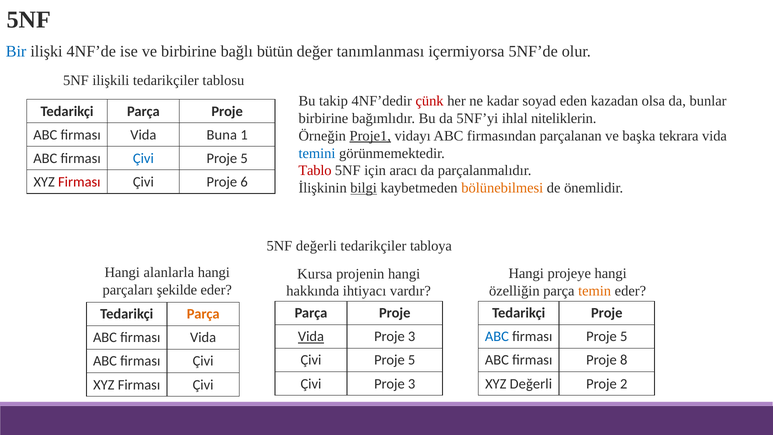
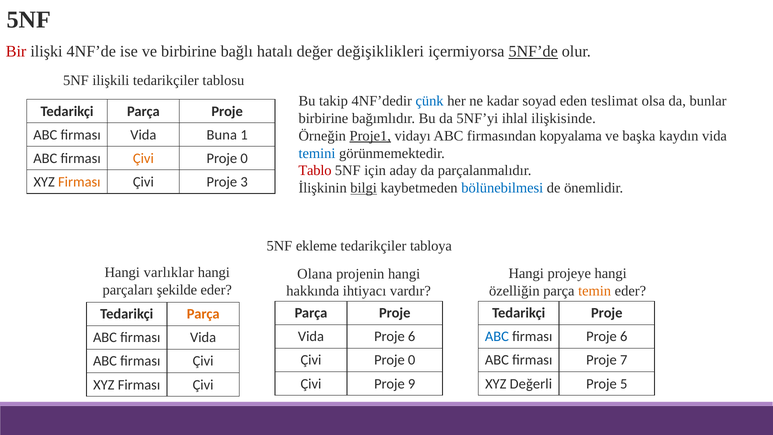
Bir colour: blue -> red (16, 52)
bütün: bütün -> hatalı (275, 52)
tanımlanması: tanımlanması -> değişiklikleri (380, 52)
5NF’de underline: none -> present (533, 52)
çünk colour: red -> blue (430, 101)
kazadan: kazadan -> teslimat (614, 101)
niteliklerin: niteliklerin -> ilişkisinde (564, 118)
parçalanan: parçalanan -> kopyalama (571, 136)
tekrara: tekrara -> kaydın (679, 136)
Çivi colour: blue -> orange (143, 158)
5: 5 -> 0 (244, 158)
aracı: aracı -> aday (403, 171)
Firması colour: red -> orange (79, 182)
6: 6 -> 3 (244, 182)
bölünebilmesi colour: orange -> blue (502, 188)
5NF değerli: değerli -> ekleme (316, 246)
alanlarla: alanlarla -> varlıklar (169, 272)
Kursa: Kursa -> Olana (315, 274)
Vida underline: present -> none (311, 337)
3: 3 -> 6 (412, 337)
firması Proje 5: 5 -> 6 (624, 337)
5: 5 -> 0 (412, 360)
8: 8 -> 7 (624, 360)
Çivi Proje 3: 3 -> 9 (412, 384)
2: 2 -> 5 (624, 384)
